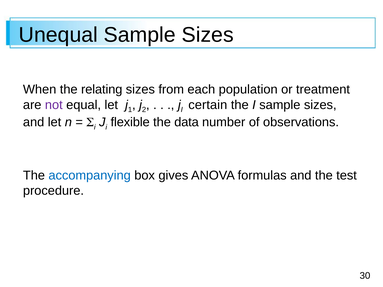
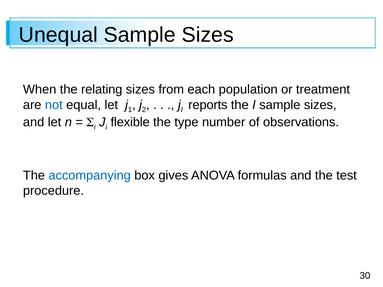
not colour: purple -> blue (54, 105)
certain: certain -> reports (208, 105)
data: data -> type (186, 122)
